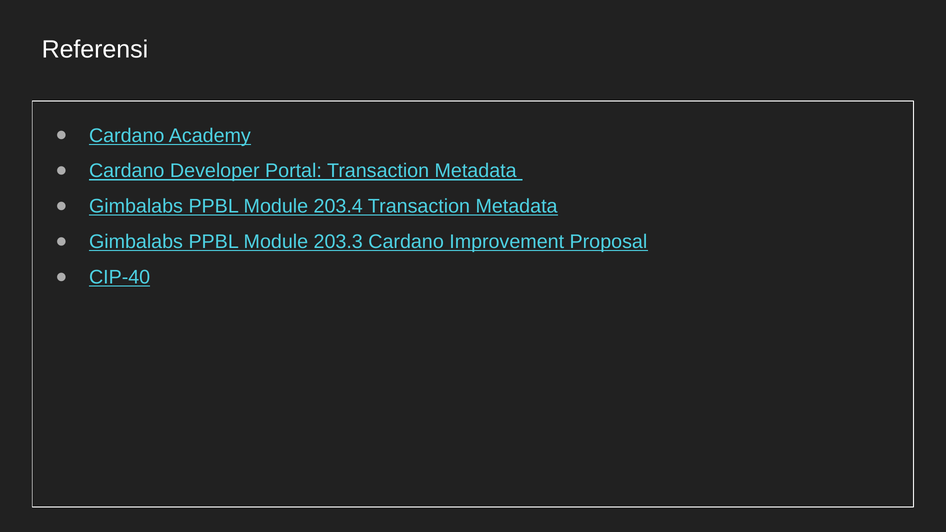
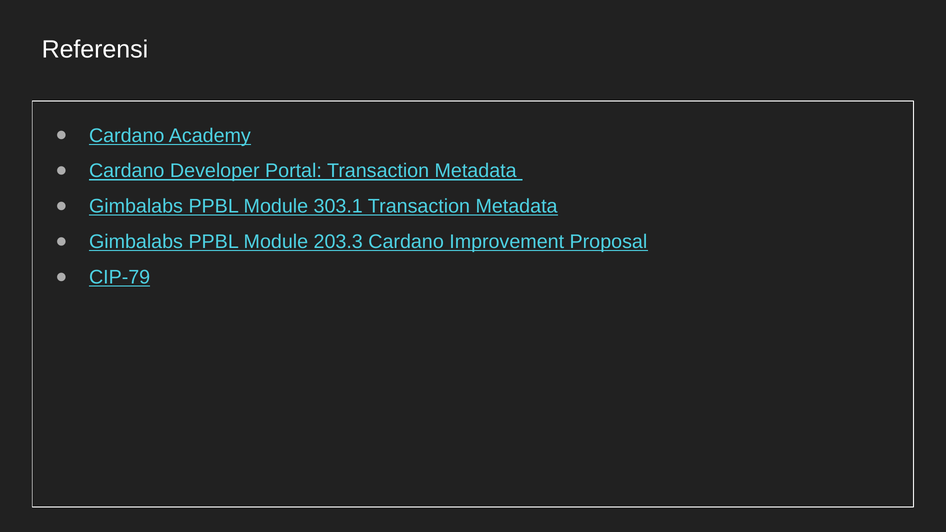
203.4: 203.4 -> 303.1 (338, 206)
CIP-40: CIP-40 -> CIP-79 (120, 277)
